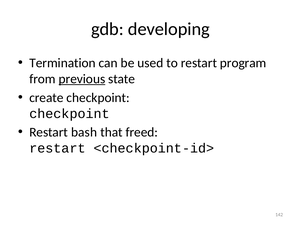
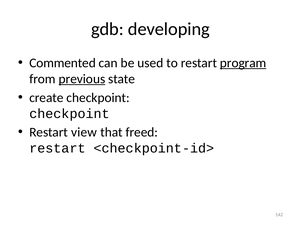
Termination: Termination -> Commented (63, 63)
program underline: none -> present (243, 63)
bash: bash -> view (84, 133)
